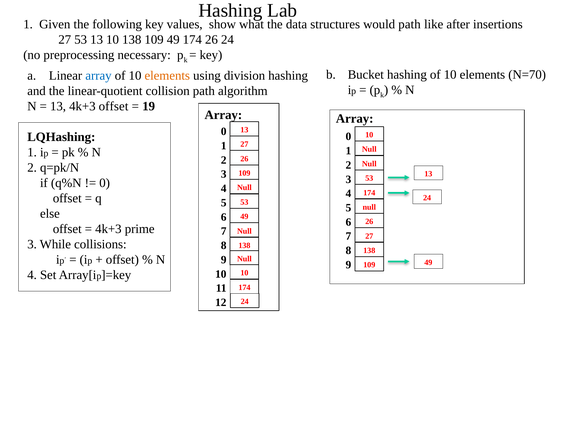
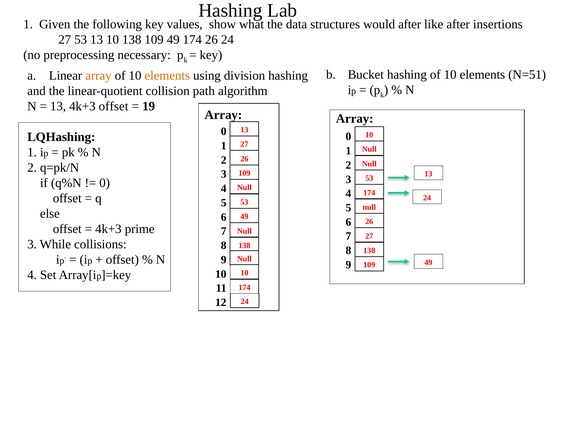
would path: path -> after (410, 24)
N=70: N=70 -> N=51 (527, 75)
array colour: blue -> orange (99, 76)
